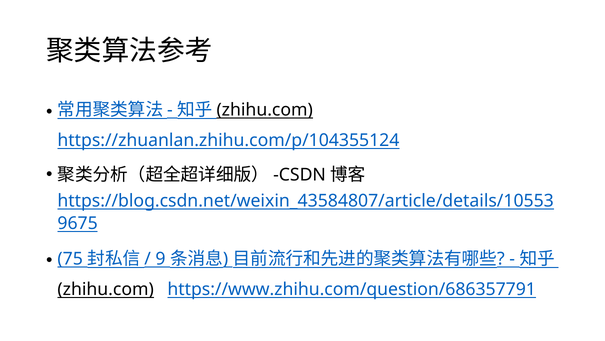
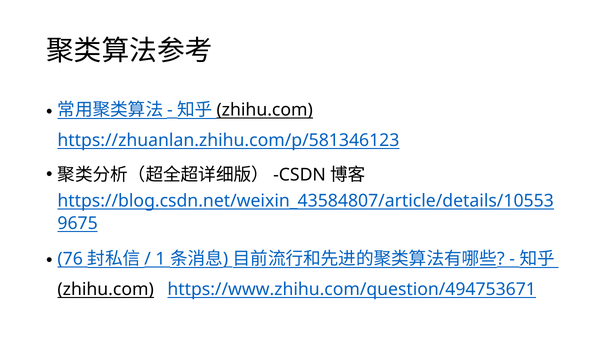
https://zhuanlan.zhihu.com/p/104355124: https://zhuanlan.zhihu.com/p/104355124 -> https://zhuanlan.zhihu.com/p/581346123 (228, 140)
75: 75 -> 76 (70, 258)
9: 9 -> 1 (160, 258)
https://www.zhihu.com/question/686357791: https://www.zhihu.com/question/686357791 -> https://www.zhihu.com/question/494753671 (352, 289)
